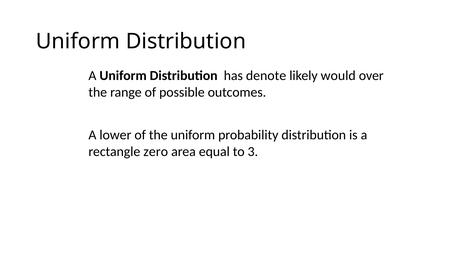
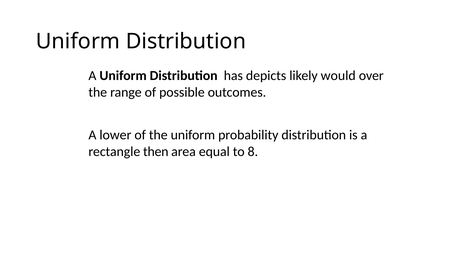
denote: denote -> depicts (266, 76)
zero: zero -> then (156, 152)
3: 3 -> 8 (253, 152)
